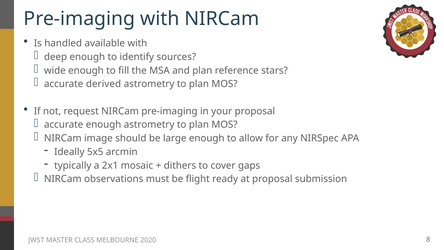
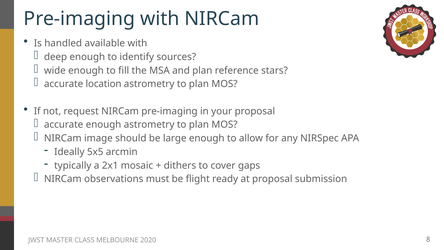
derived: derived -> location (104, 84)
